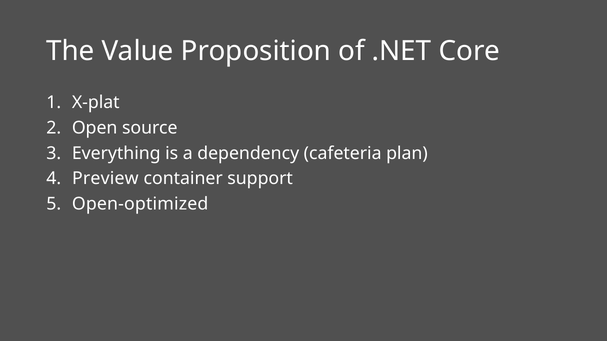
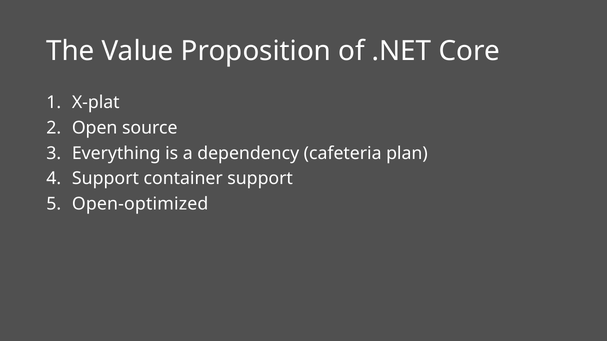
Preview: Preview -> Support (105, 179)
